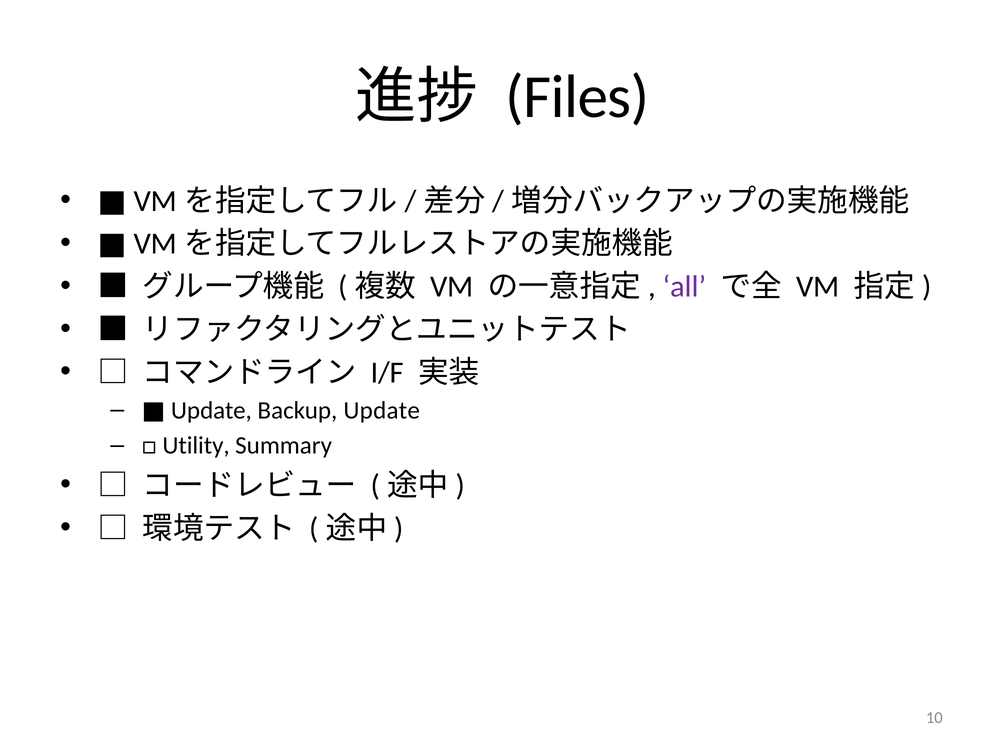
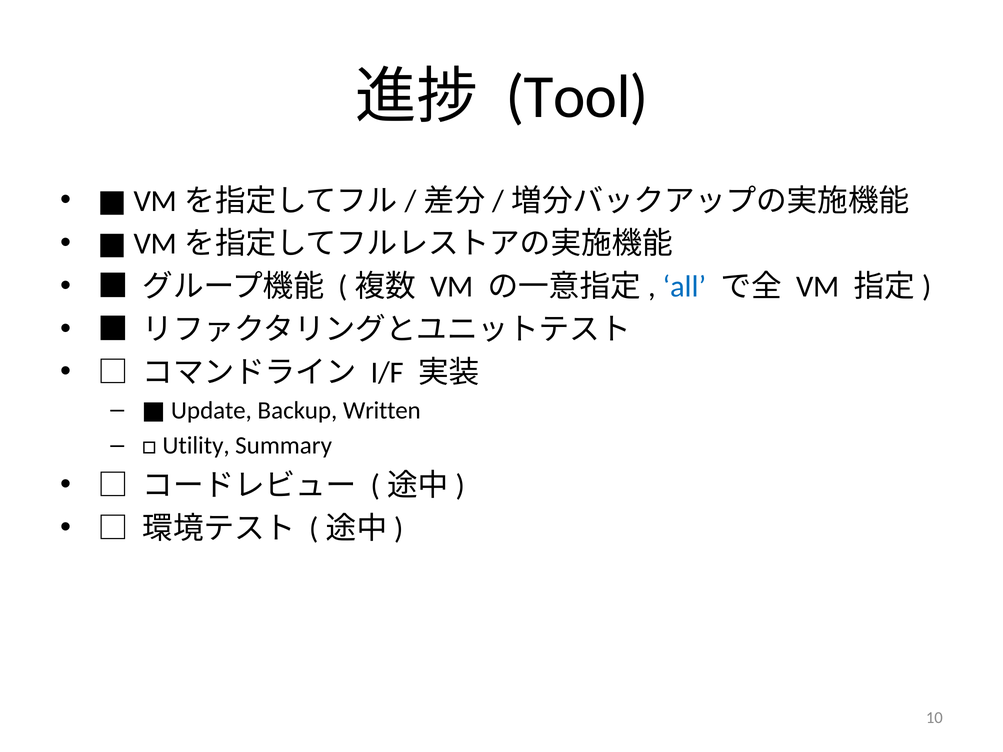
Files: Files -> Tool (577, 97)
all colour: purple -> blue (685, 287)
Update: Update -> Written (382, 411)
